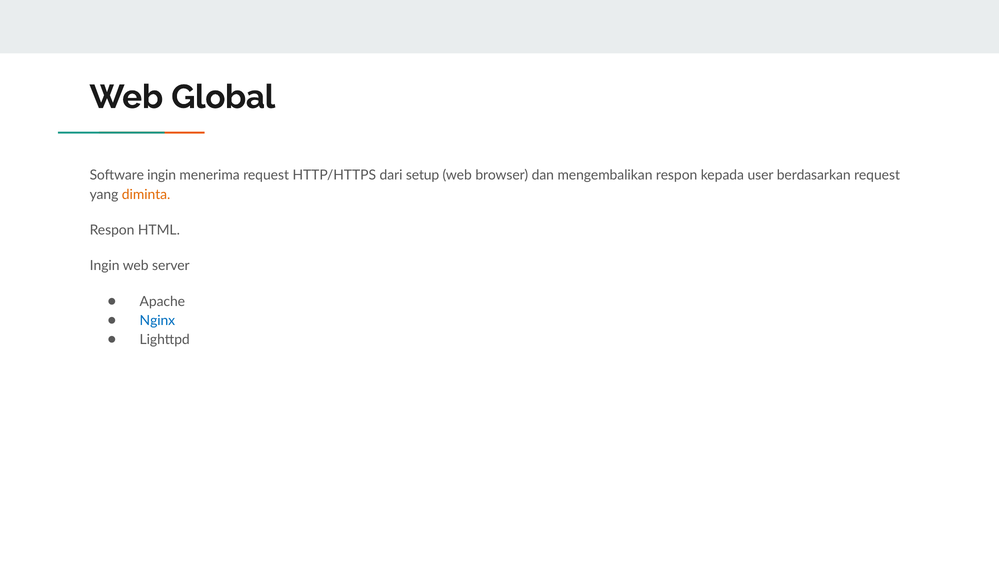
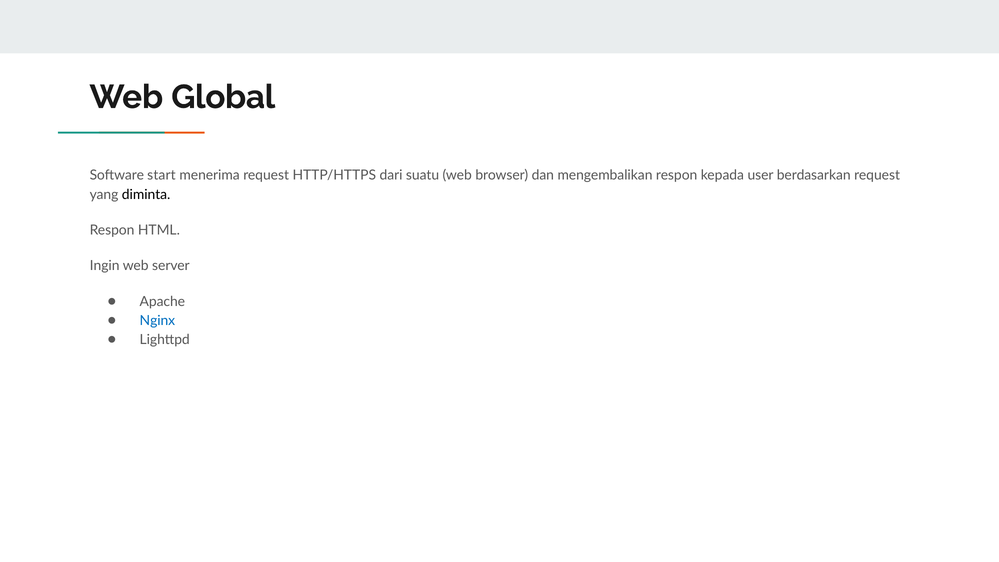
Software ingin: ingin -> start (161, 175)
setup: setup -> suatu (423, 175)
diminta colour: orange -> black (146, 194)
